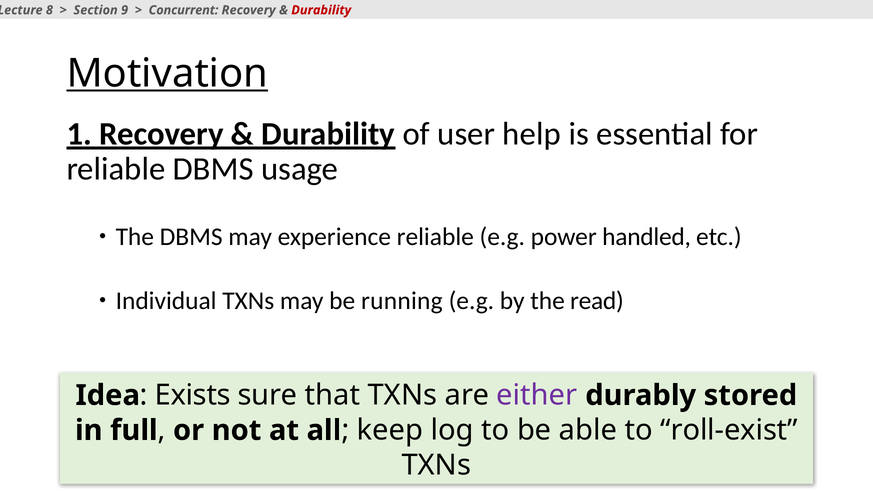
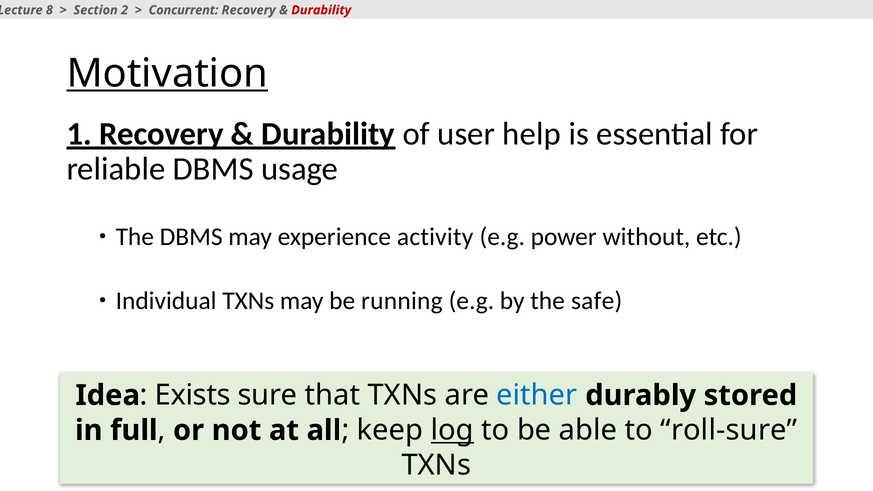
9: 9 -> 2 (125, 10)
experience reliable: reliable -> activity (435, 237)
handled: handled -> without (646, 237)
read: read -> safe (597, 301)
either colour: purple -> blue (537, 395)
log underline: none -> present (452, 430)
roll-exist: roll-exist -> roll-sure (729, 430)
